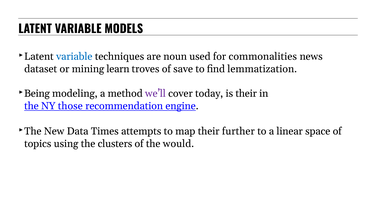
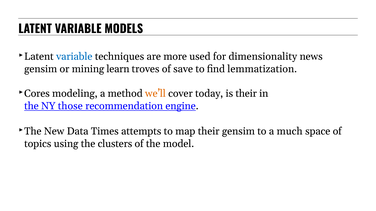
noun: noun -> more (175, 57)
commonalities: commonalities -> dimensionality (263, 57)
dataset: dataset -> gensim (41, 69)
Being: Being -> Cores (37, 94)
we’ll colour: purple -> orange (155, 94)
their further: further -> gensim (238, 131)
linear: linear -> much (290, 131)
would: would -> model (179, 144)
